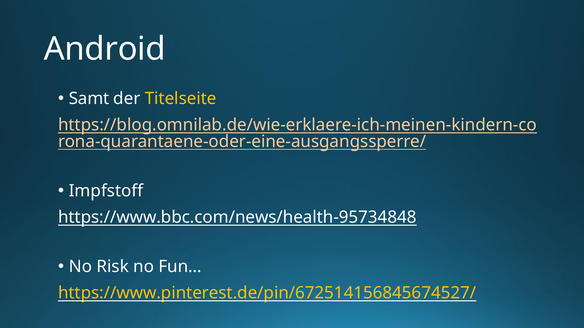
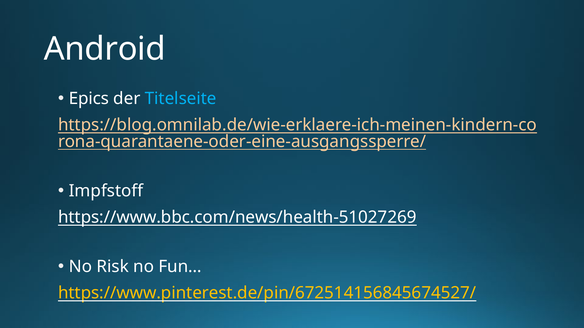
Samt: Samt -> Epics (89, 99)
Titelseite colour: yellow -> light blue (181, 99)
https://www.bbc.com/news/health-95734848: https://www.bbc.com/news/health-95734848 -> https://www.bbc.com/news/health-51027269 (237, 218)
